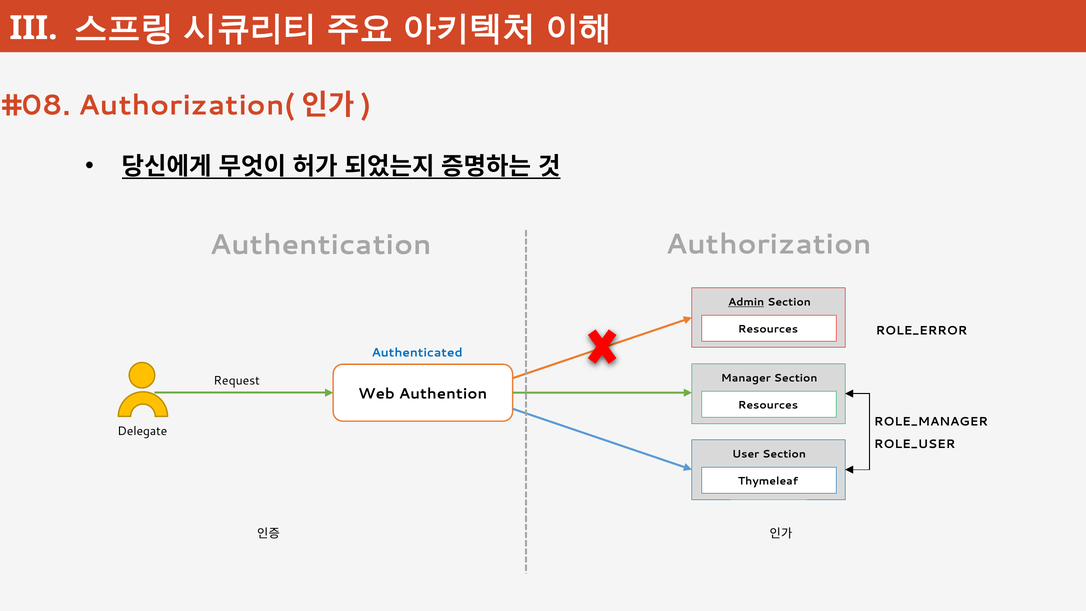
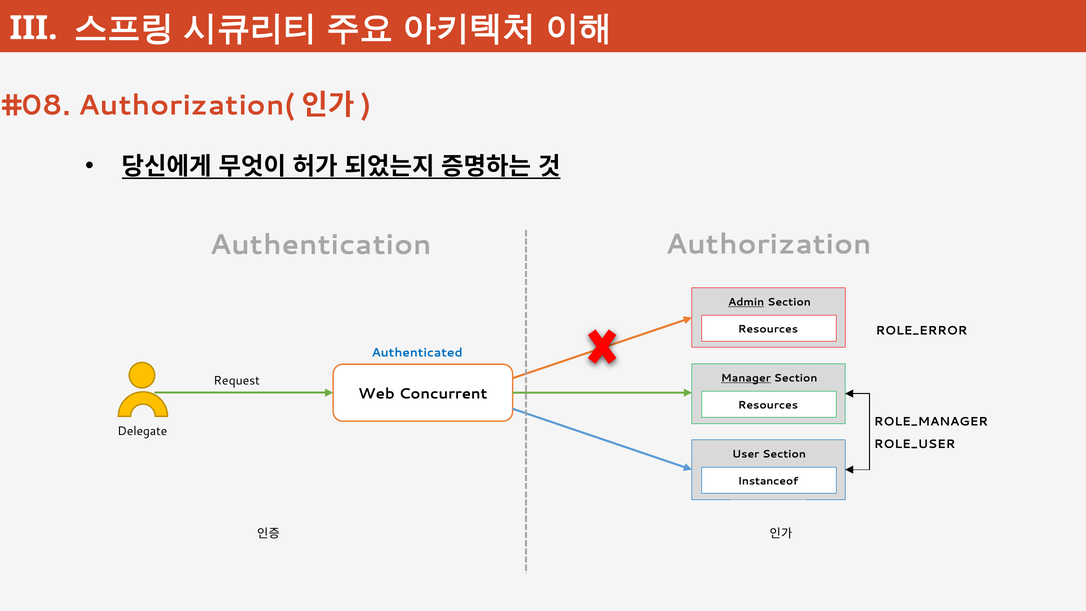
Manager underline: none -> present (746, 378)
Authention: Authention -> Concurrent (443, 394)
Thymeleaf: Thymeleaf -> Instanceof (768, 481)
